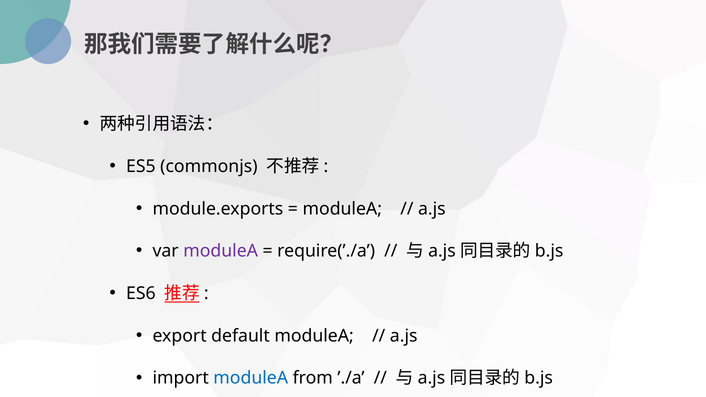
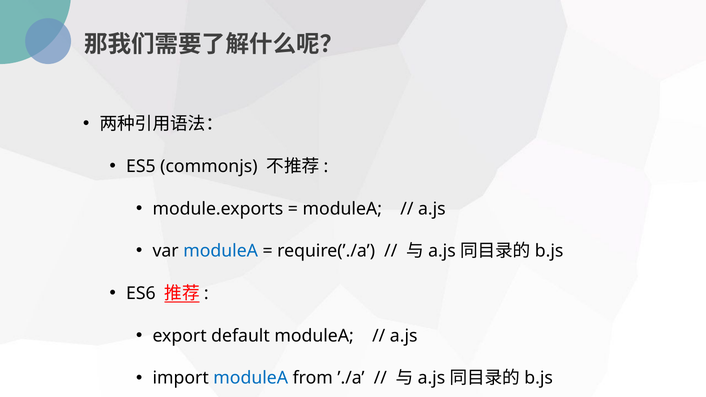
moduleA colour: purple -> blue (221, 251)
